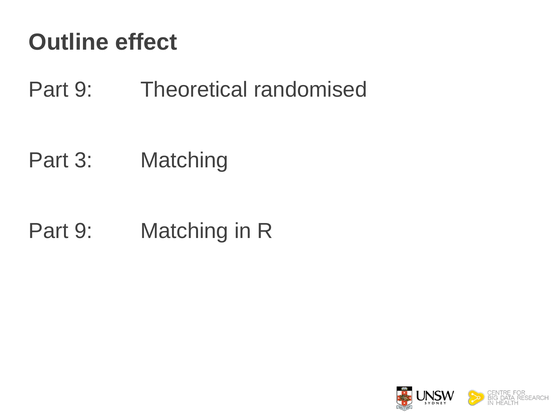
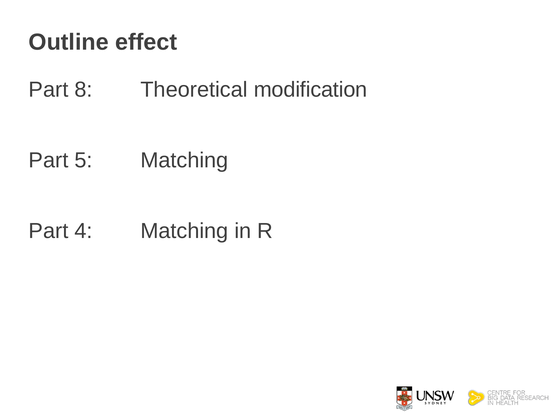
9: 9 -> 8 (83, 90)
randomised: randomised -> modification (310, 90)
3: 3 -> 5 (83, 160)
9: 9 -> 4 (83, 231)
